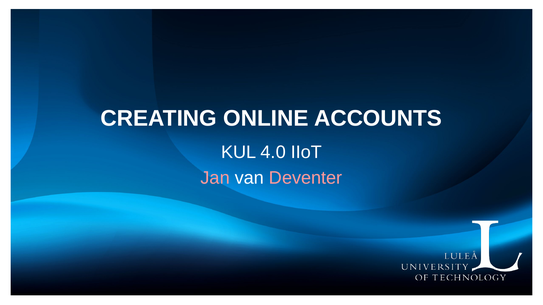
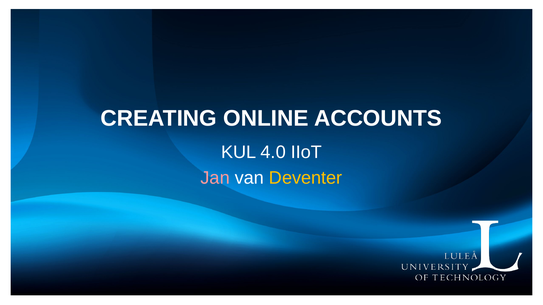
Deventer colour: pink -> yellow (306, 178)
